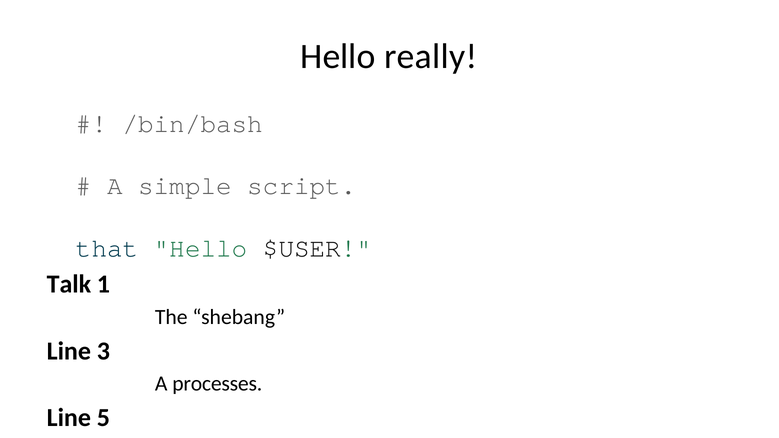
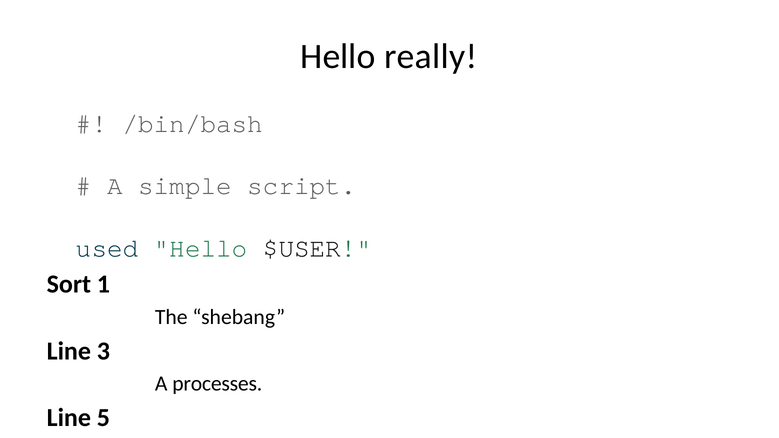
that: that -> used (107, 248)
Talk: Talk -> Sort (69, 285)
